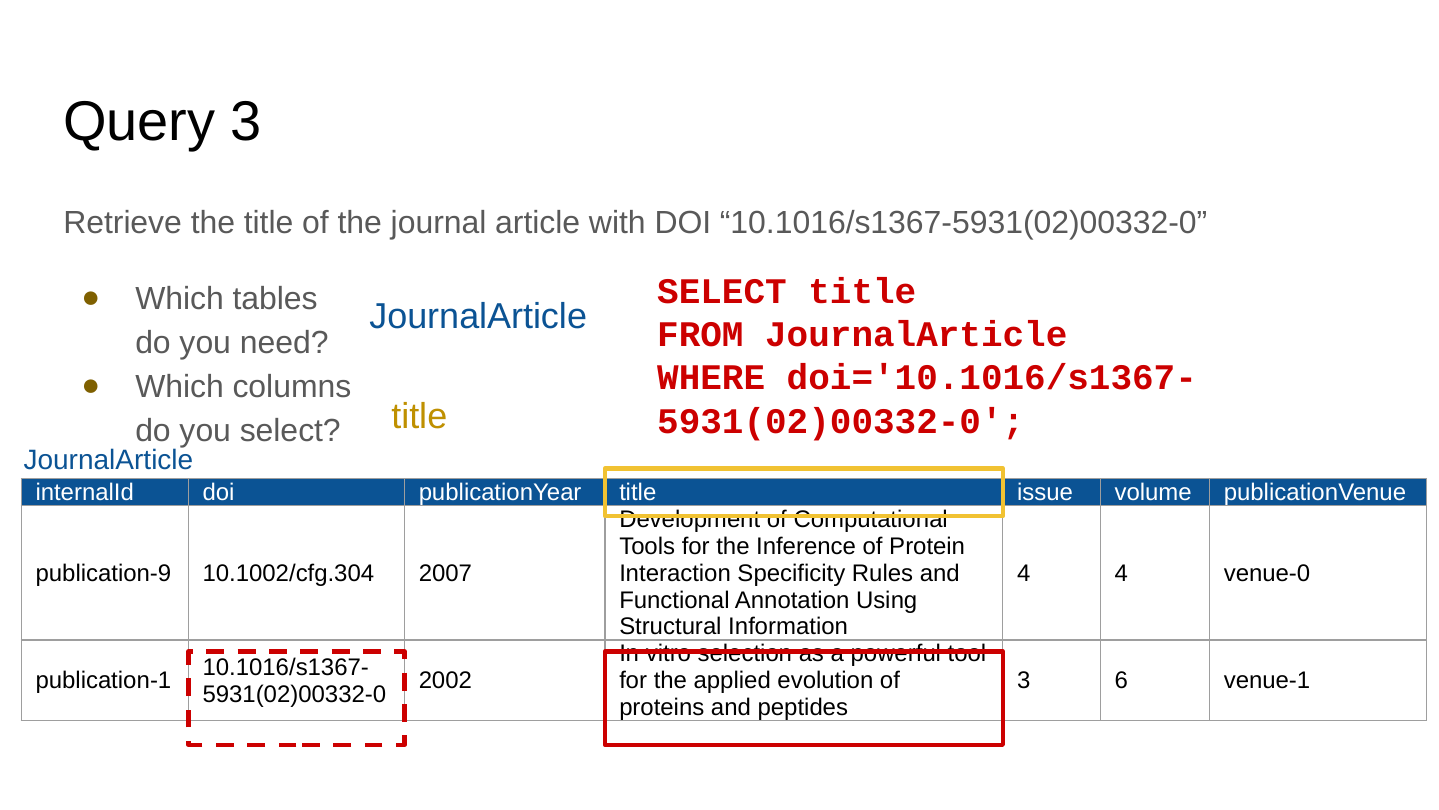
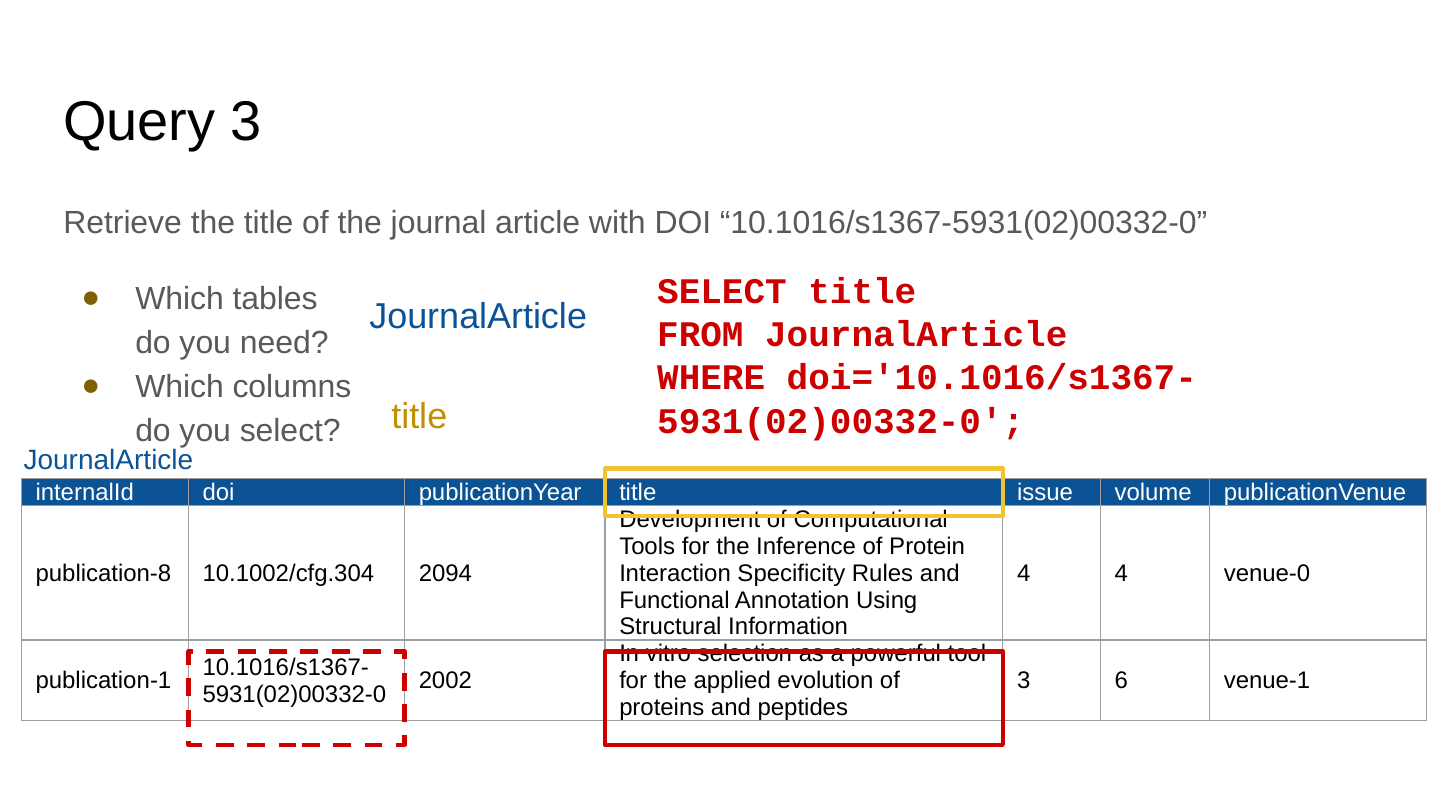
publication-9: publication-9 -> publication-8 (103, 573)
2007: 2007 -> 2094 (445, 573)
